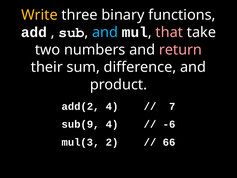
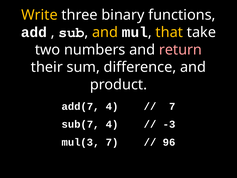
and colour: light blue -> yellow (105, 32)
that colour: pink -> yellow (169, 32)
add(2: add(2 -> add(7 (81, 106)
sub(9: sub(9 -> sub(7 (81, 124)
-6: -6 -> -3 (169, 124)
mul(3 2: 2 -> 7 (112, 142)
66: 66 -> 96 (169, 142)
